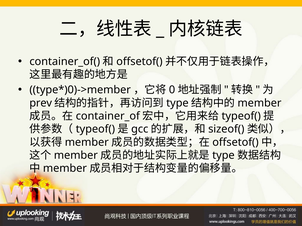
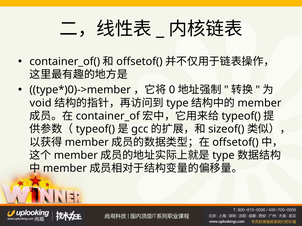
prev: prev -> void (41, 103)
